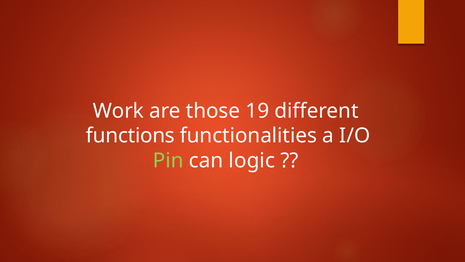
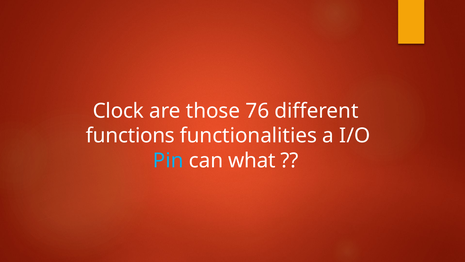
Work: Work -> Clock (118, 111)
19: 19 -> 76 (257, 111)
Pin colour: light green -> light blue (168, 160)
logic: logic -> what (252, 160)
